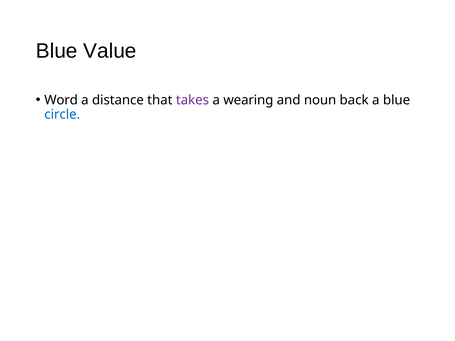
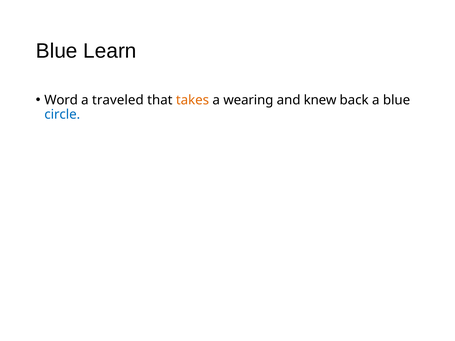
Value: Value -> Learn (110, 51)
distance: distance -> traveled (118, 100)
takes colour: purple -> orange (192, 100)
noun: noun -> knew (320, 100)
